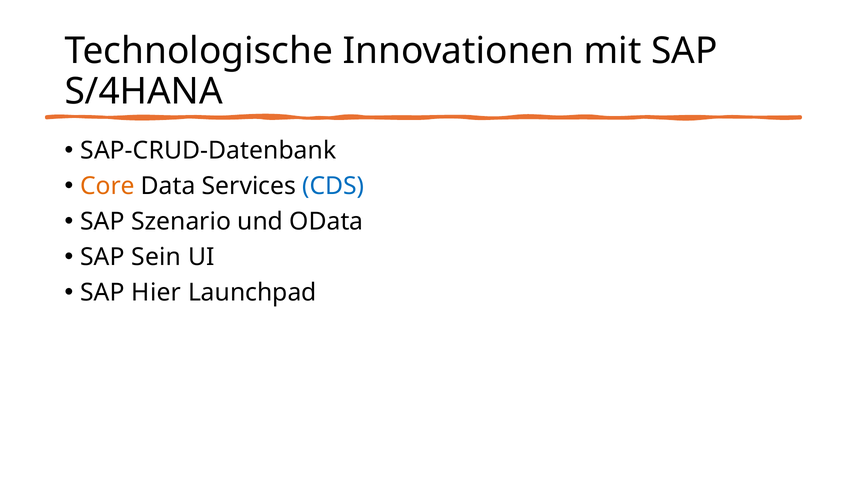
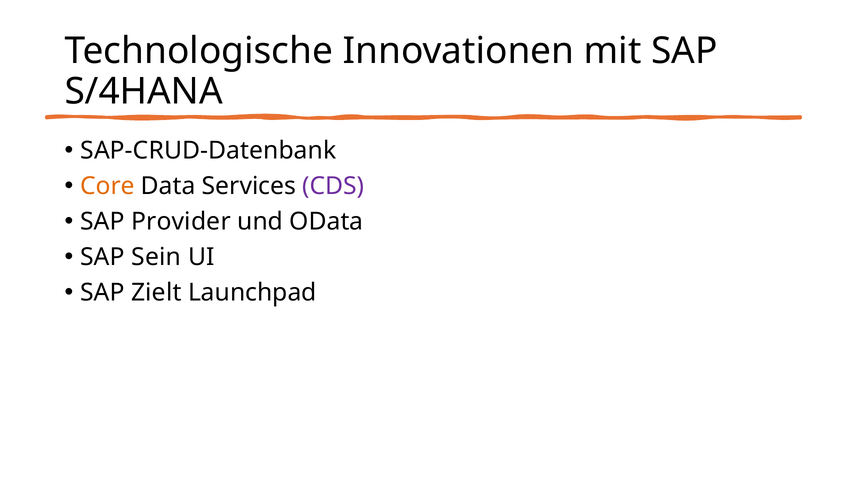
CDS colour: blue -> purple (333, 186)
Szenario: Szenario -> Provider (181, 221)
Hier: Hier -> Zielt (156, 292)
